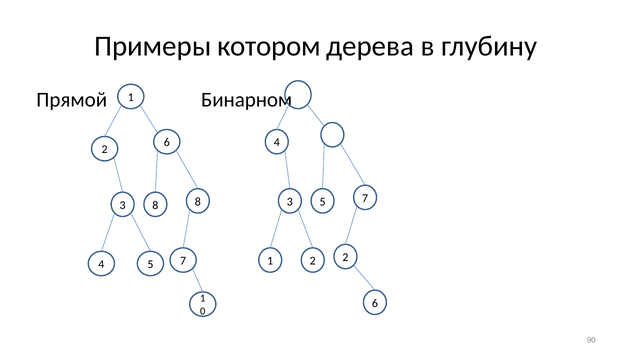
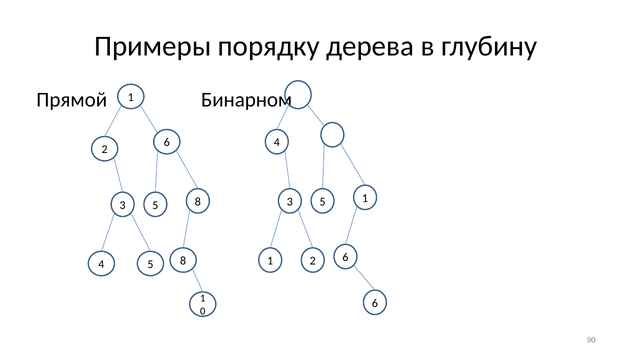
котором: котором -> порядку (269, 46)
5 7: 7 -> 1 (365, 198)
8: 8 -> 5 (155, 205)
2: 2 -> 6 (345, 257)
4 7: 7 -> 8 (183, 260)
